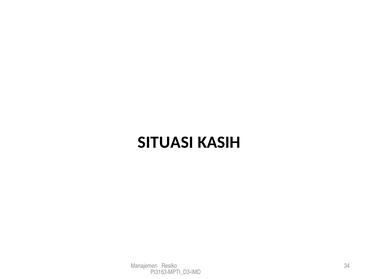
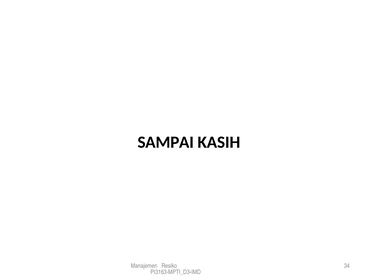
SITUASI: SITUASI -> SAMPAI (166, 142)
